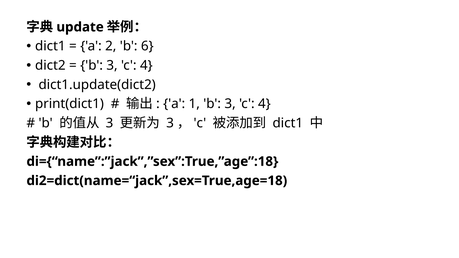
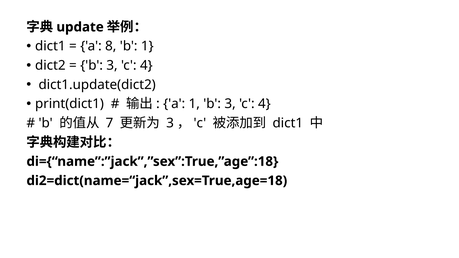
2: 2 -> 8 (111, 46)
b 6: 6 -> 1 (147, 46)
3: 3 -> 7 (109, 123)
